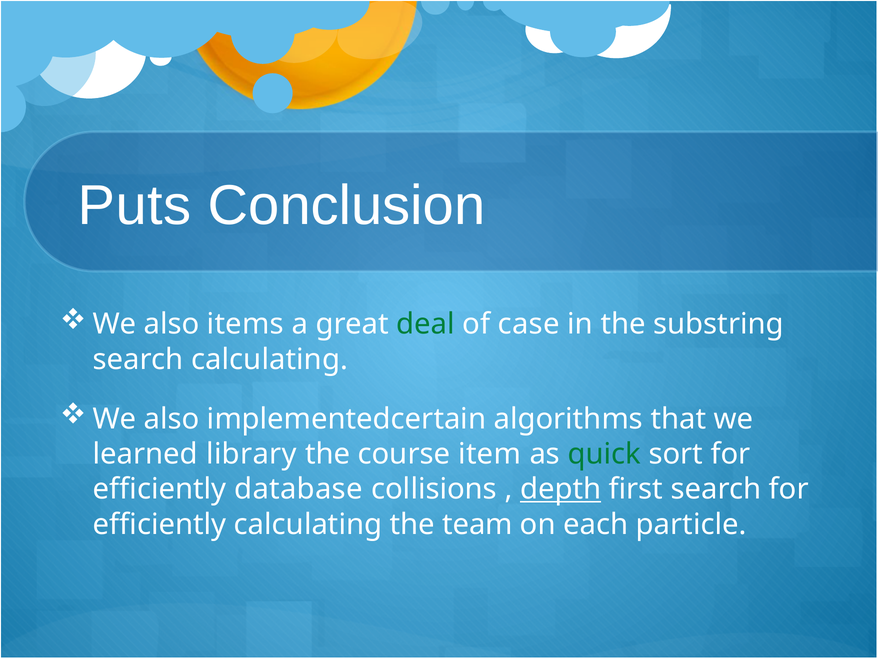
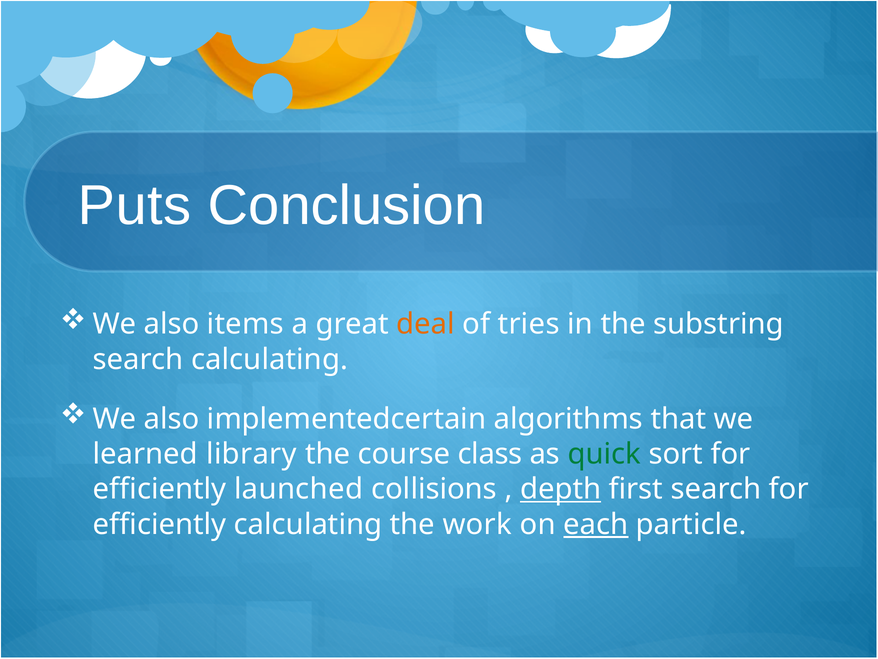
deal colour: green -> orange (426, 324)
case: case -> tries (529, 324)
item: item -> class (490, 454)
database: database -> launched (299, 489)
team: team -> work (477, 524)
each underline: none -> present (596, 524)
